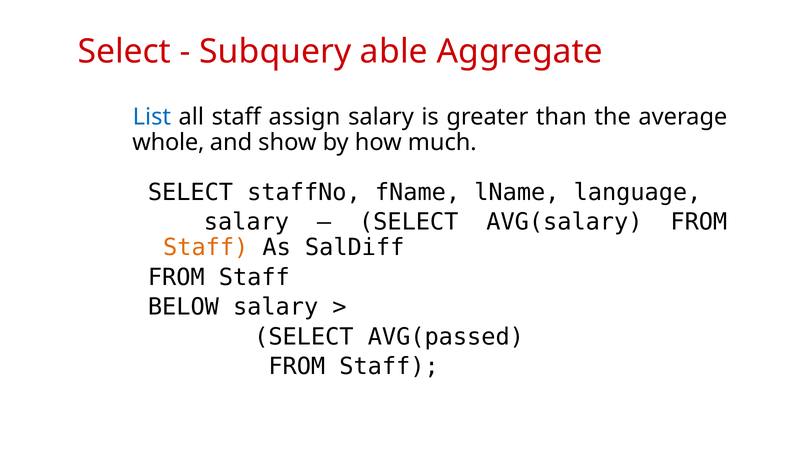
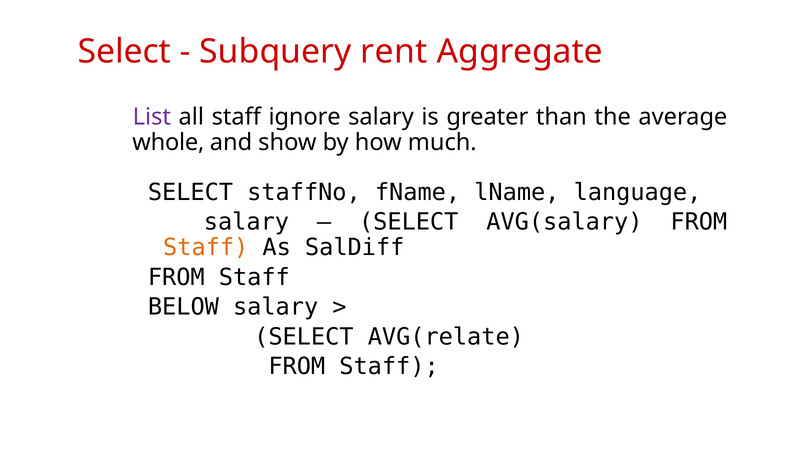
able: able -> rent (394, 51)
List colour: blue -> purple (152, 117)
assign: assign -> ignore (305, 117)
AVG(passed: AVG(passed -> AVG(relate (446, 336)
